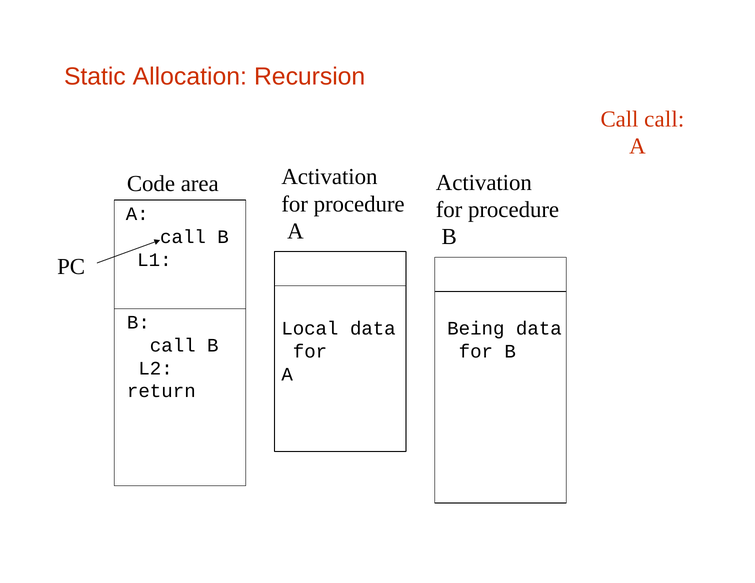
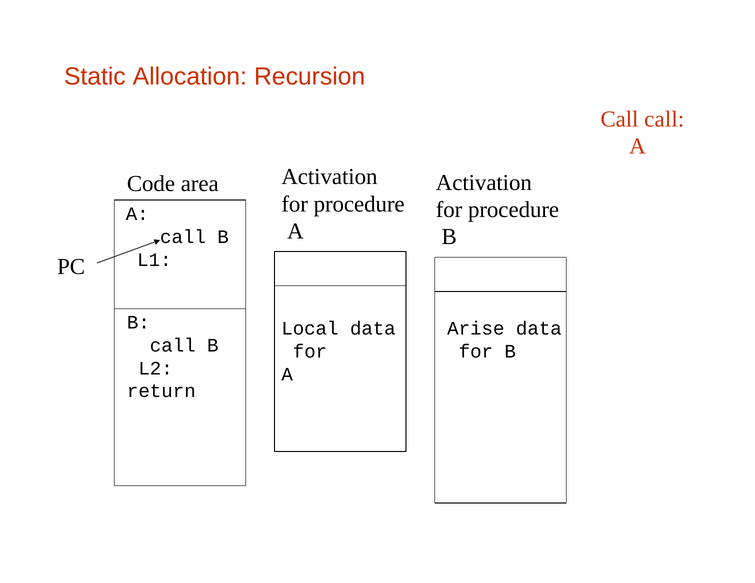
Being: Being -> Arise (476, 329)
